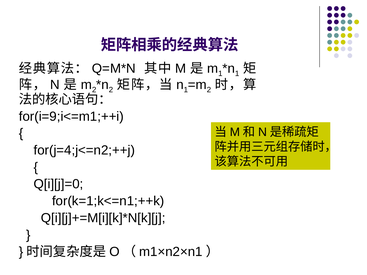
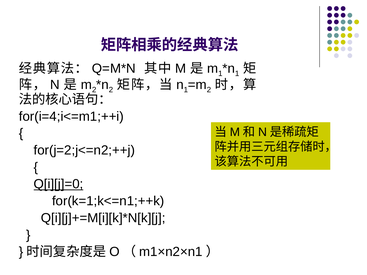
for(i=9;i<=m1;++i: for(i=9;i<=m1;++i -> for(i=4;i<=m1;++i (71, 116)
for(j=4;j<=n2;++j: for(j=4;j<=n2;++j -> for(j=2;j<=n2;++j (84, 150)
Q[i][j]=0 underline: none -> present (58, 184)
